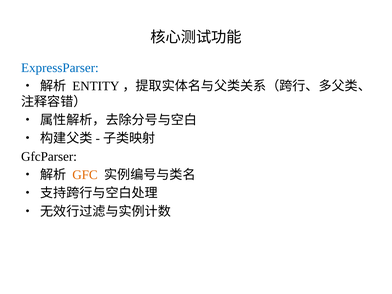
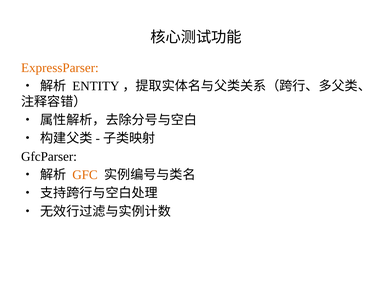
ExpressParser colour: blue -> orange (60, 68)
